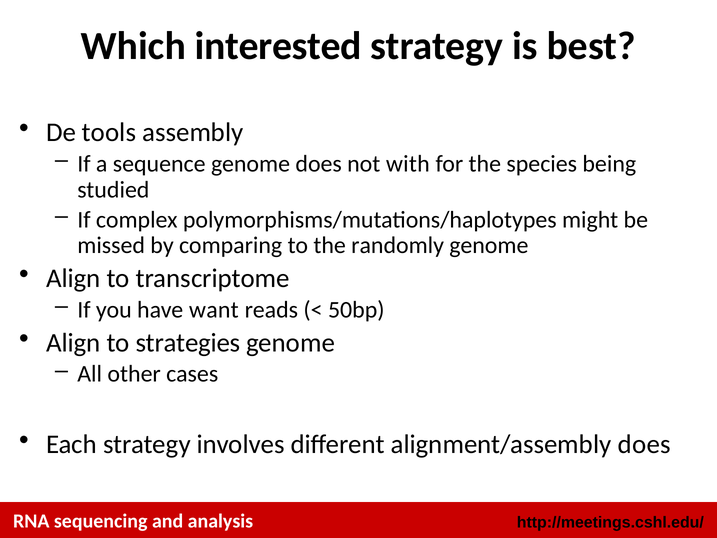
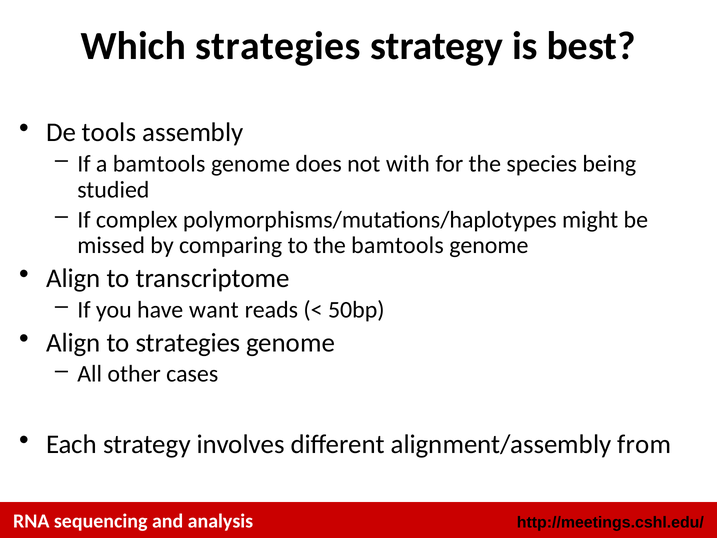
Which interested: interested -> strategies (278, 46)
a sequence: sequence -> bamtools (159, 164)
the randomly: randomly -> bamtools (397, 245)
alignment/assembly does: does -> from (644, 444)
